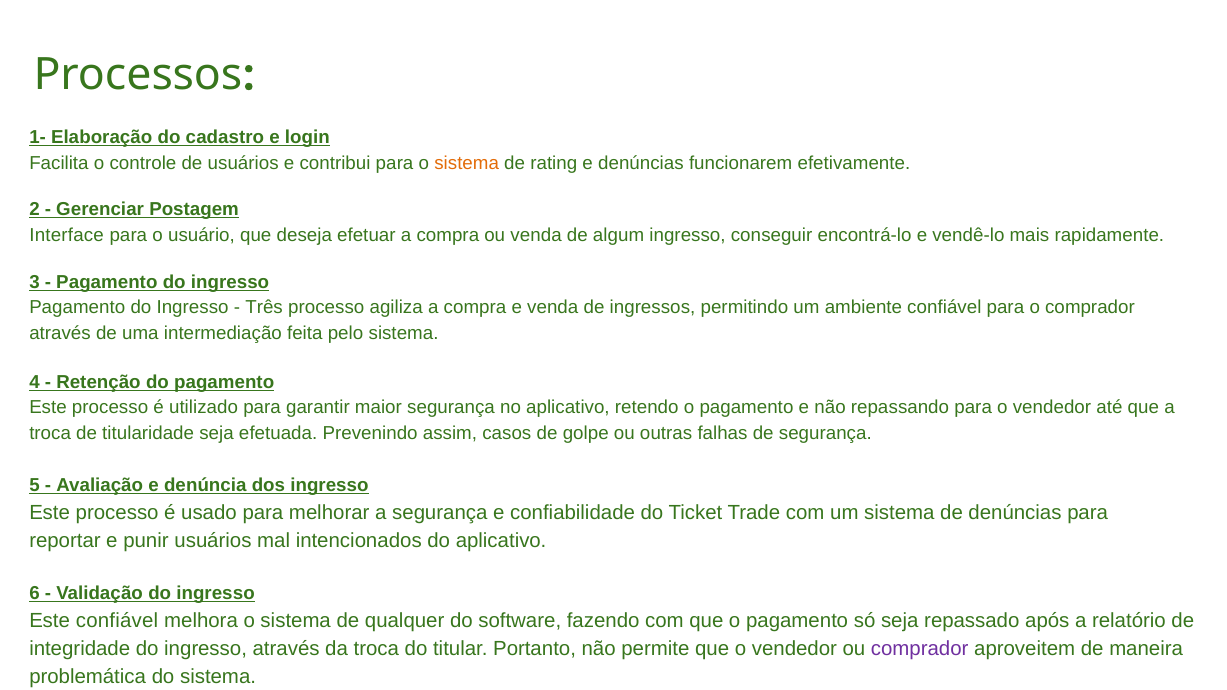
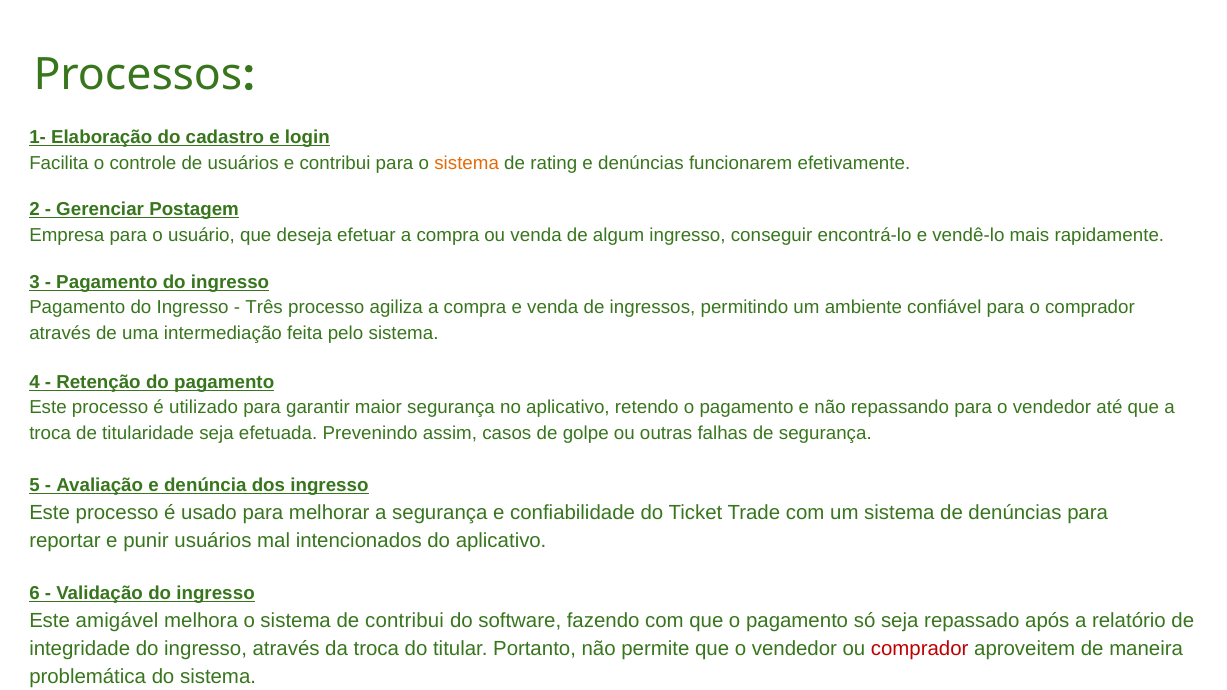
Interface: Interface -> Empresa (67, 236)
Este confiável: confiável -> amigável (117, 621)
de qualquer: qualquer -> contribui (405, 621)
comprador colour: purple -> red (920, 649)
